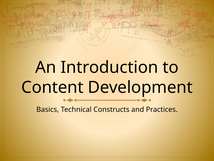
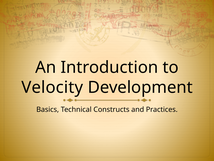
Content: Content -> Velocity (52, 87)
